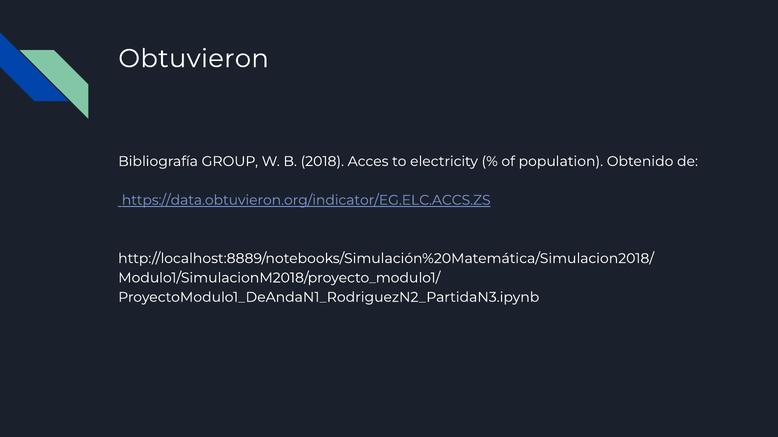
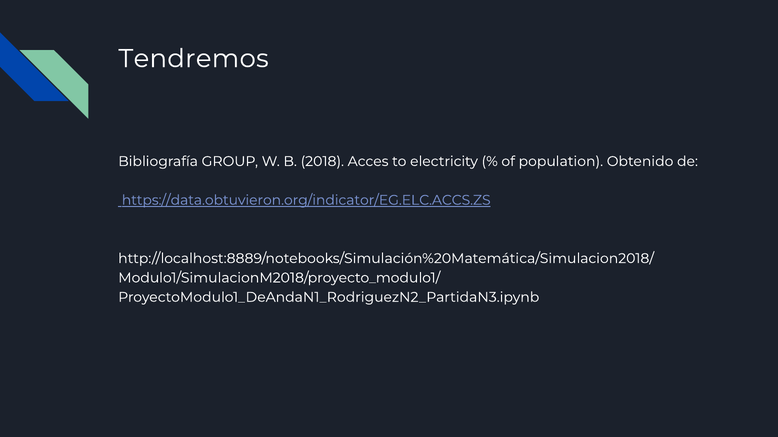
Obtuvieron: Obtuvieron -> Tendremos (194, 59)
